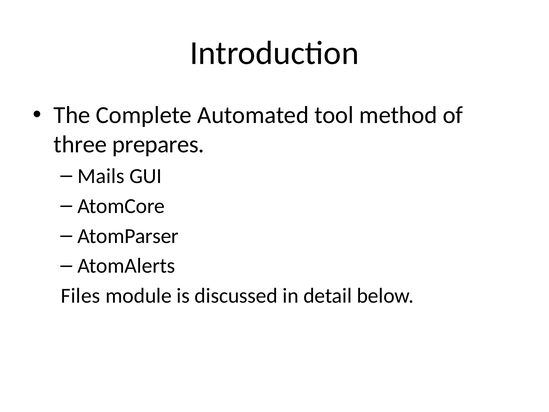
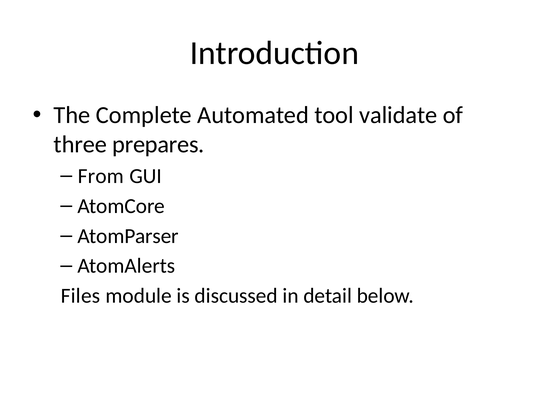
method: method -> validate (398, 115)
Mails: Mails -> From (101, 176)
